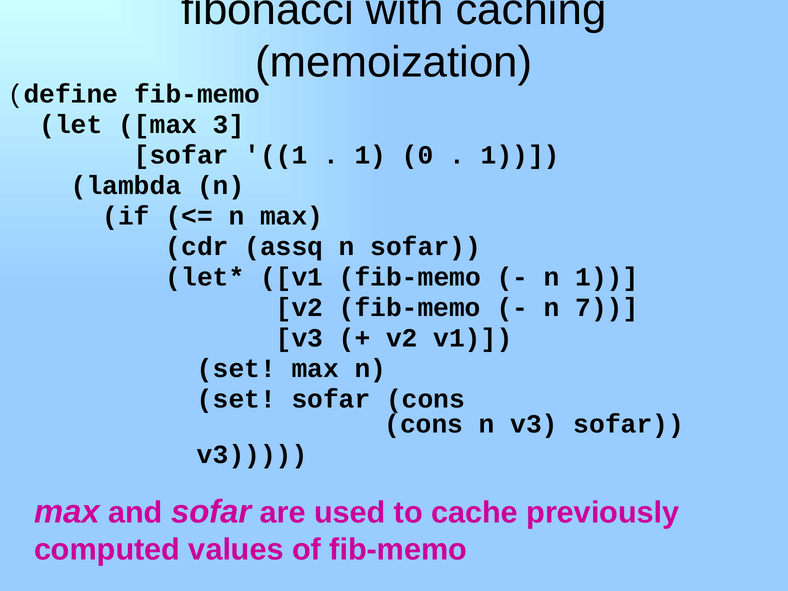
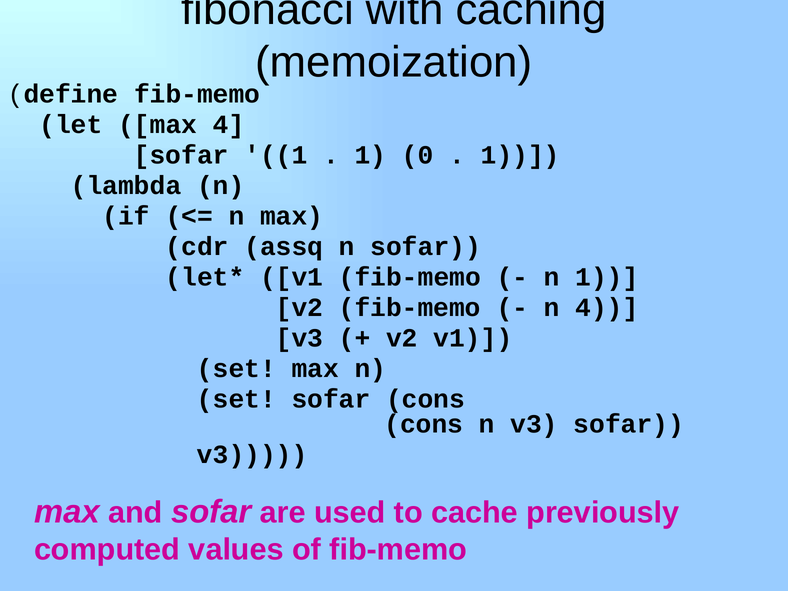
max 3: 3 -> 4 (229, 125)
n 7: 7 -> 4 (607, 307)
